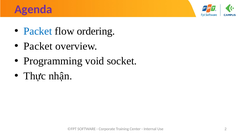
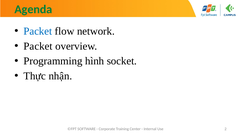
Agenda colour: purple -> green (33, 9)
ordering: ordering -> network (96, 31)
void: void -> hình (95, 61)
